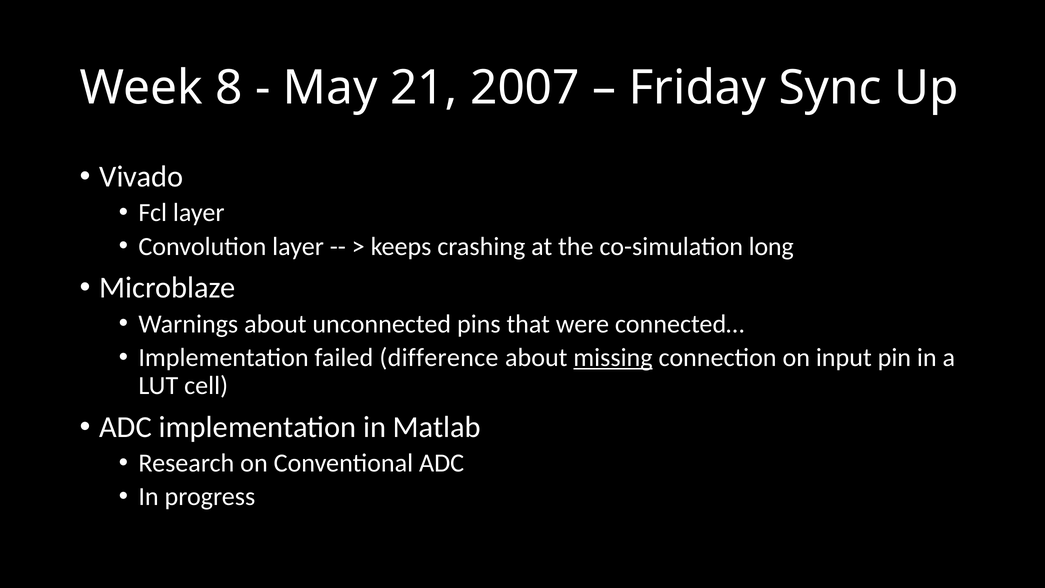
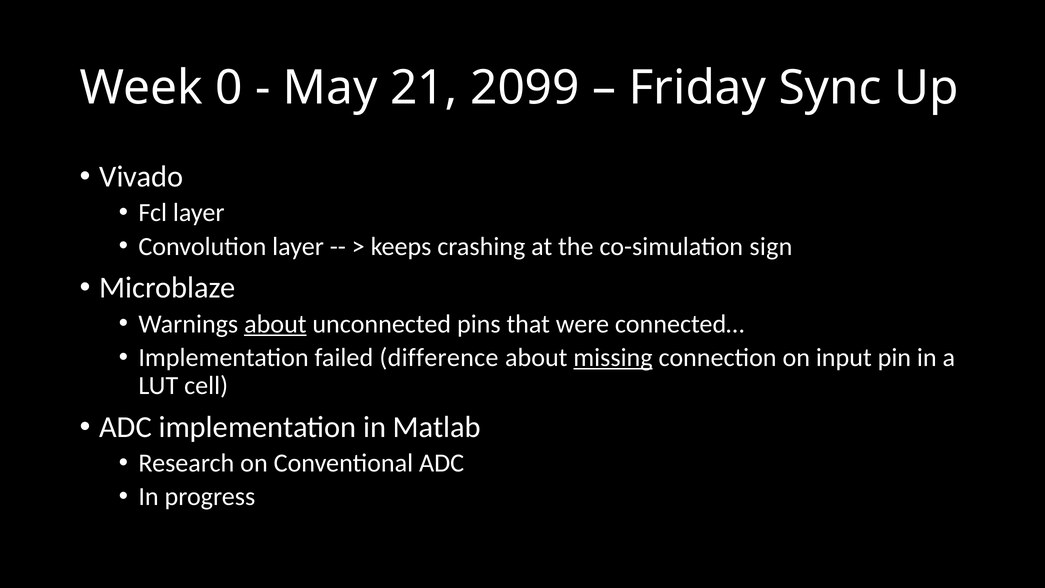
8: 8 -> 0 (229, 88)
2007: 2007 -> 2099 (525, 88)
long: long -> sign (771, 246)
about underline: none -> present (275, 324)
